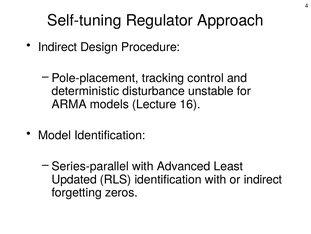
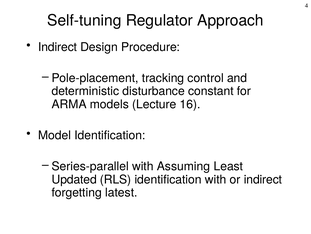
unstable: unstable -> constant (211, 91)
Advanced: Advanced -> Assuming (184, 166)
zeros: zeros -> latest (121, 192)
